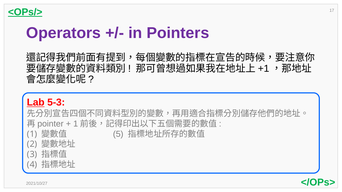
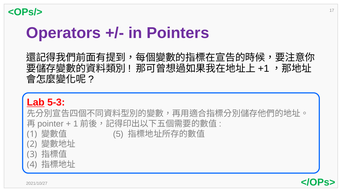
<OPs/> underline: present -> none (25, 12)
